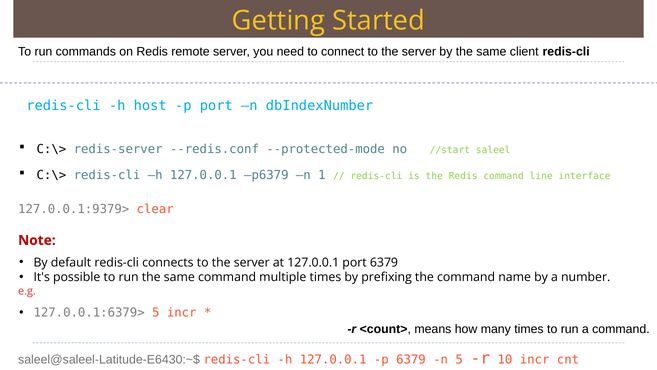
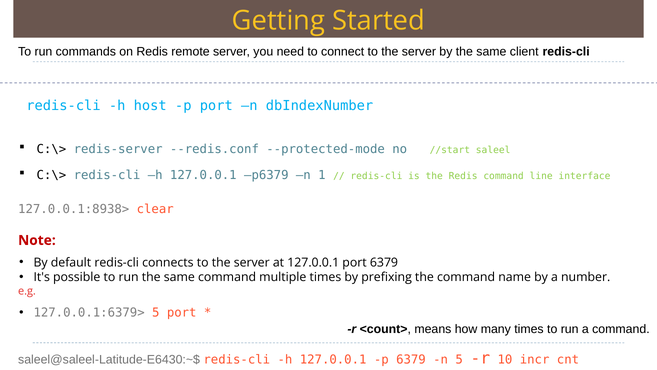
127.0.0.1:9379>: 127.0.0.1:9379> -> 127.0.0.1:8938> (74, 209)
5 incr: incr -> port (182, 312)
